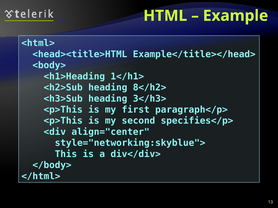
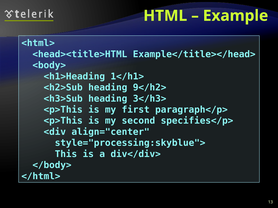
8</h2>: 8</h2> -> 9</h2> (150, 88)
style="networking:skyblue">: style="networking:skyblue"> -> style="processing:skyblue"> (130, 143)
